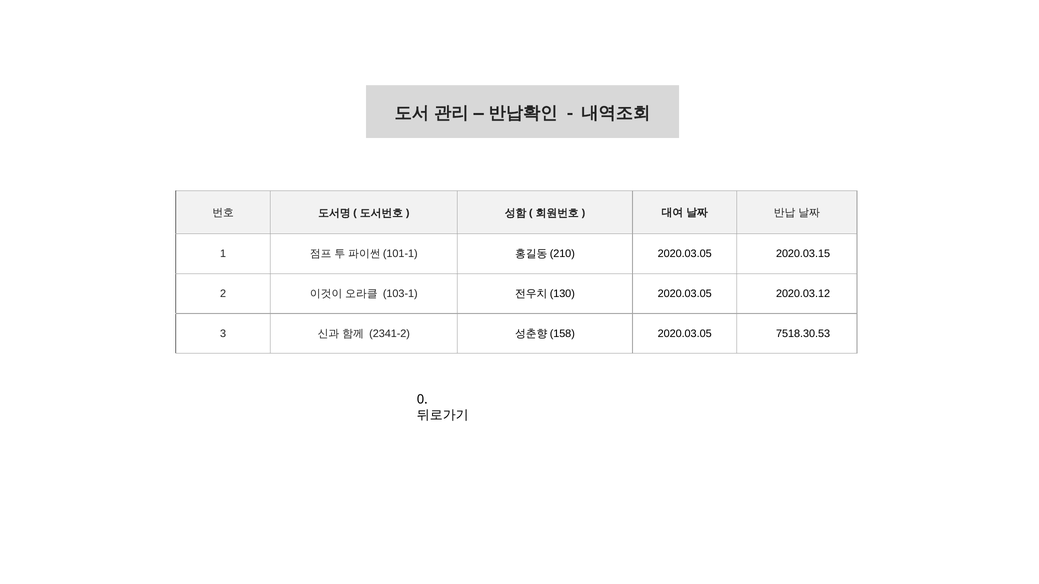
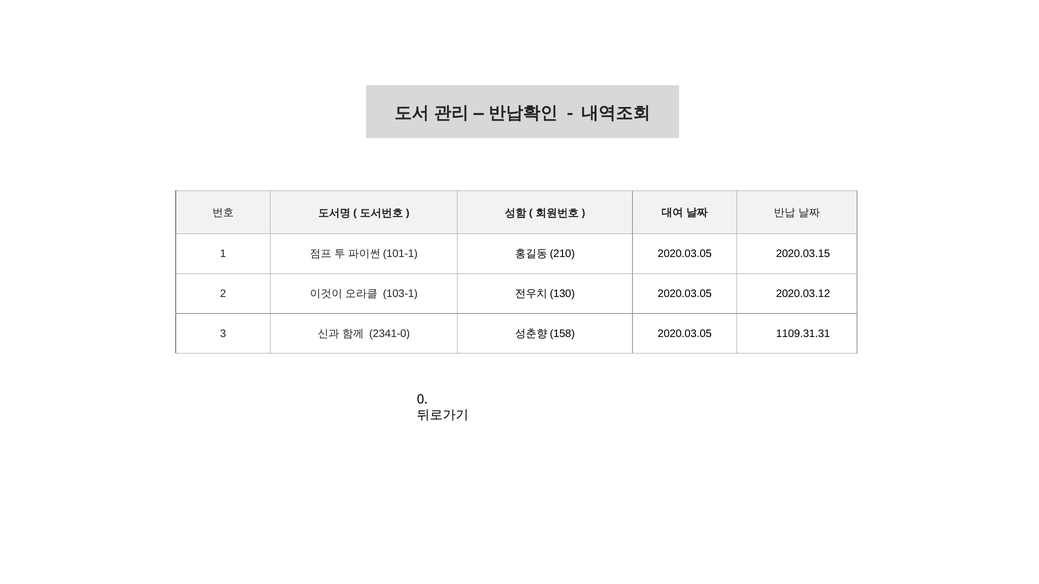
2341-2: 2341-2 -> 2341-0 (390, 334)
7518.30.53: 7518.30.53 -> 1109.31.31 (803, 334)
